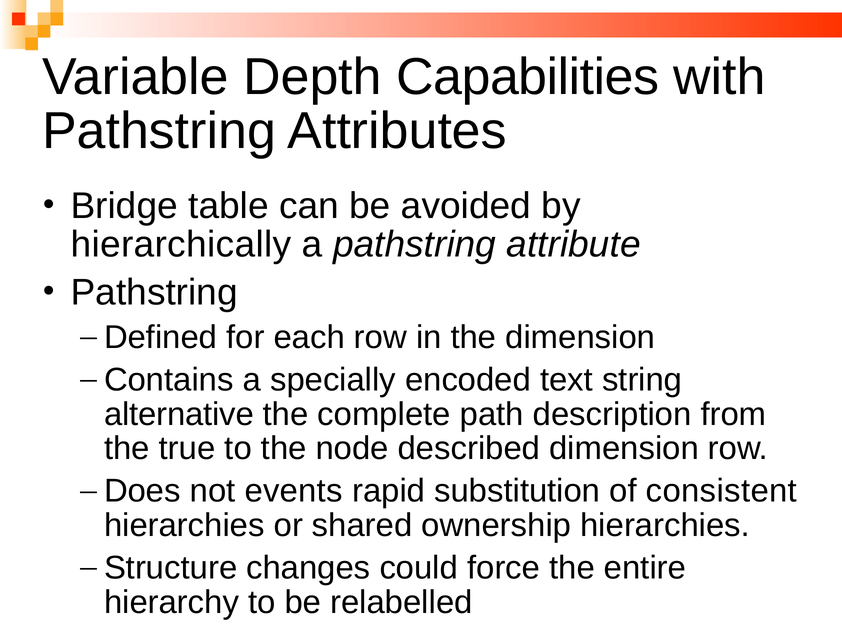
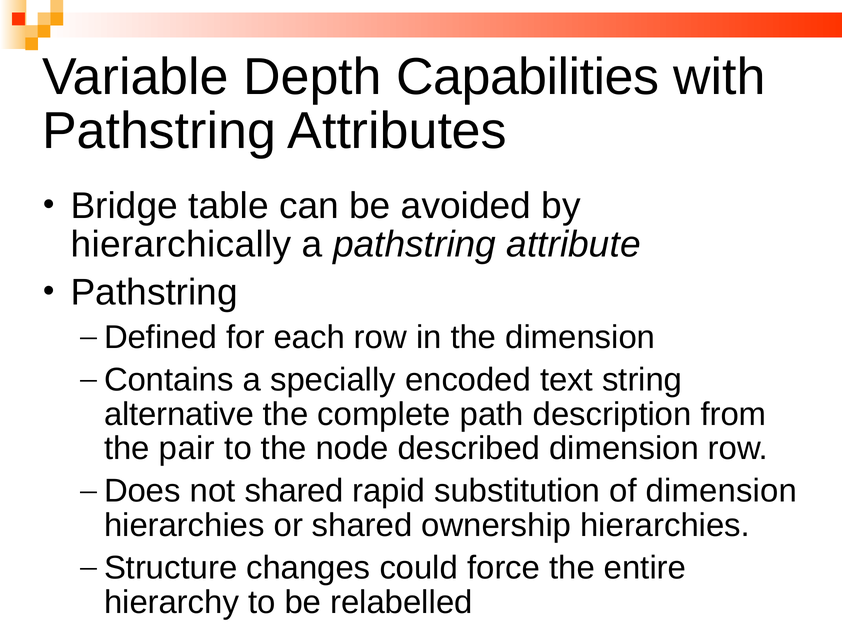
true: true -> pair (187, 449)
not events: events -> shared (294, 491)
of consistent: consistent -> dimension (721, 491)
